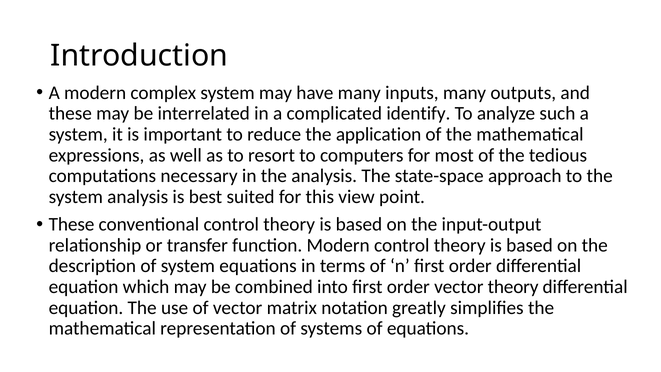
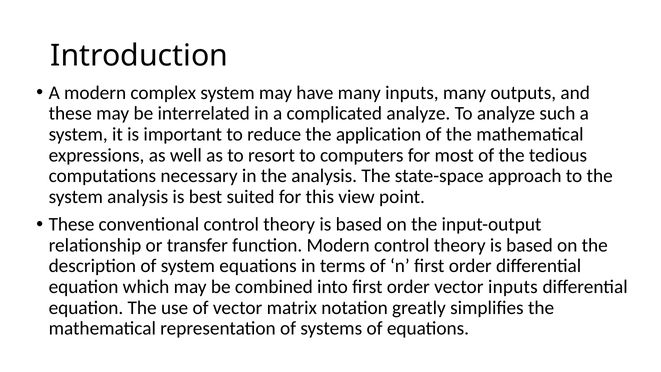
complicated identify: identify -> analyze (418, 114)
vector theory: theory -> inputs (513, 287)
